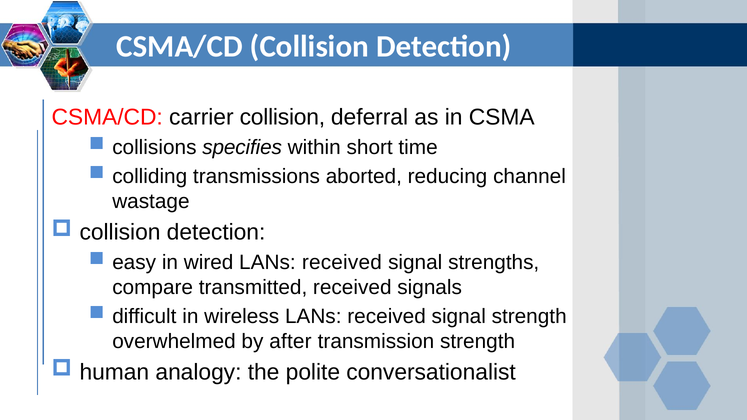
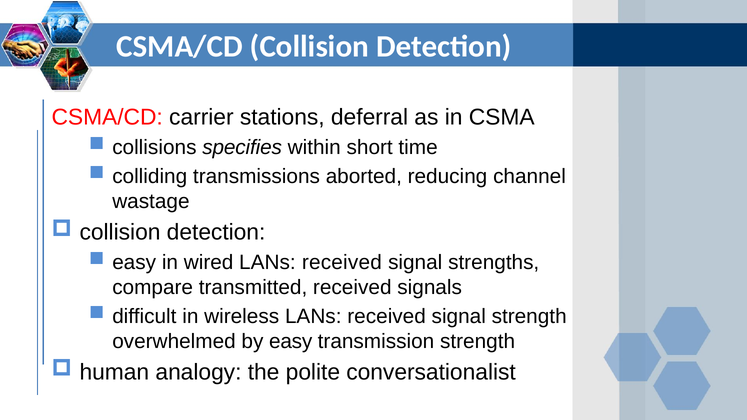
carrier collision: collision -> stations (282, 117)
by after: after -> easy (291, 341)
